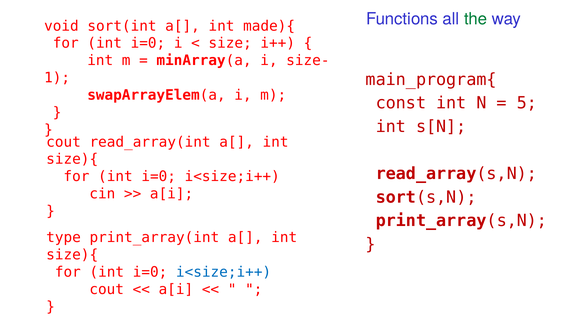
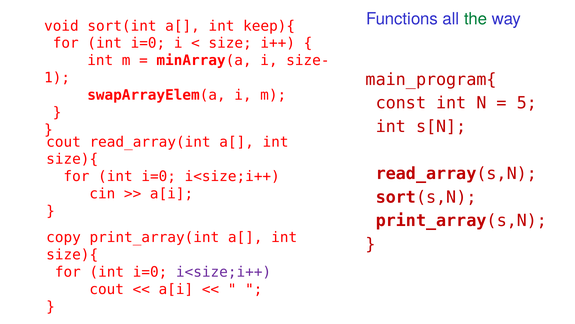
made){: made){ -> keep){ (269, 26)
type: type -> copy (64, 237)
i<size;i++ colour: blue -> purple (224, 272)
